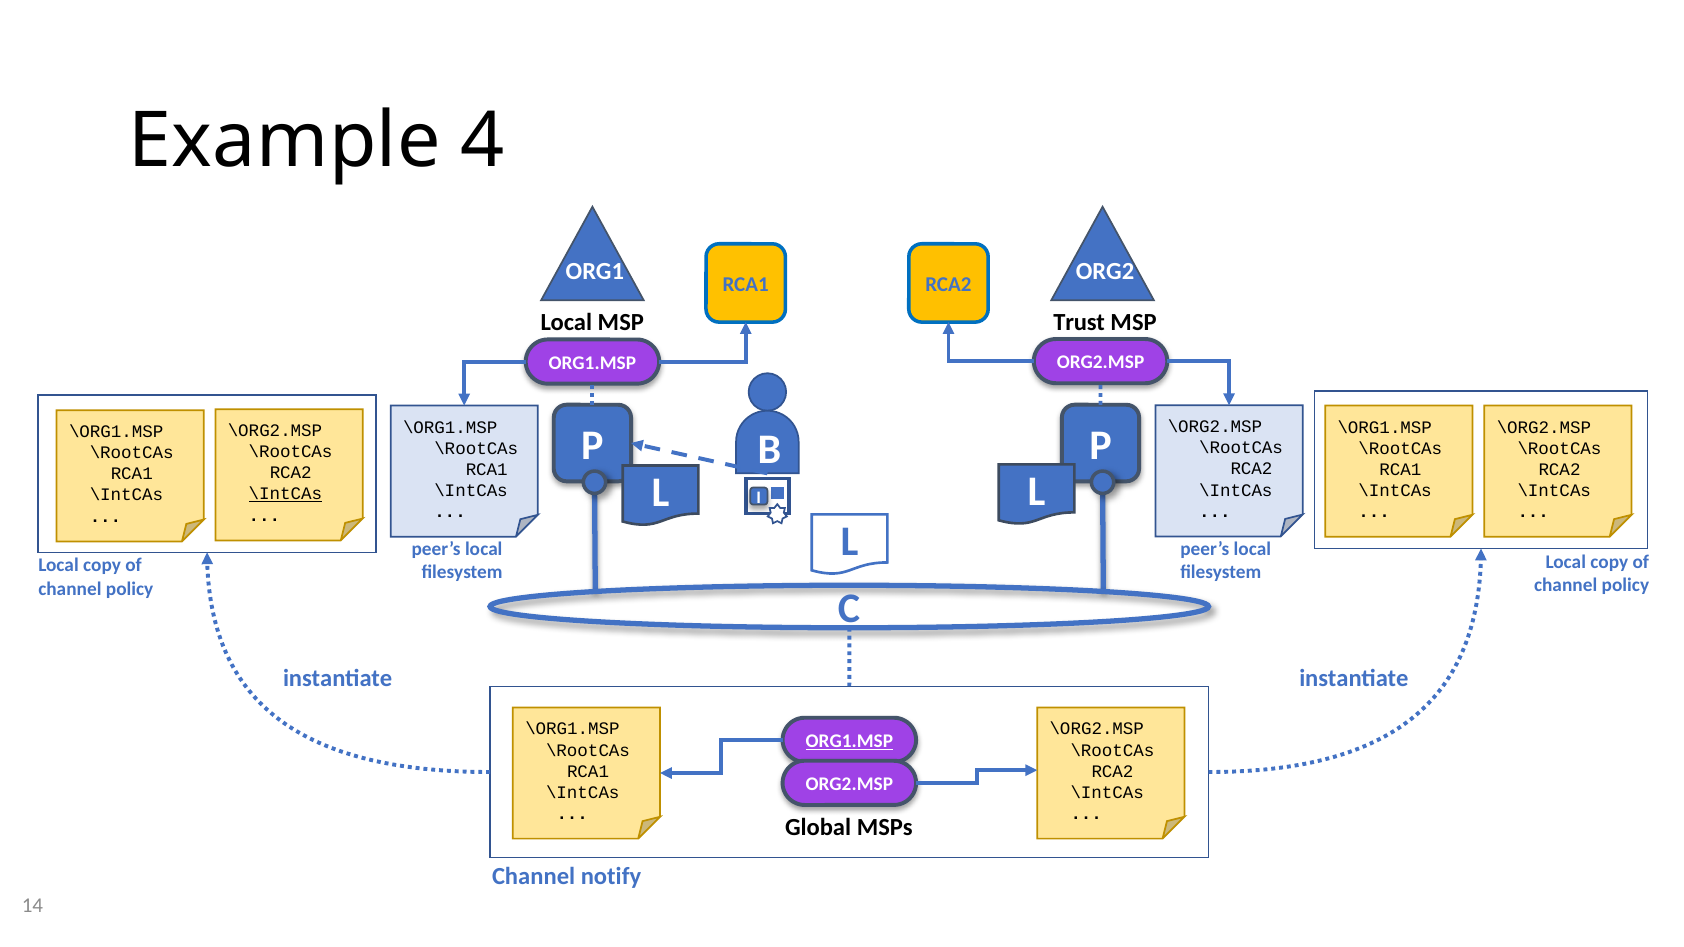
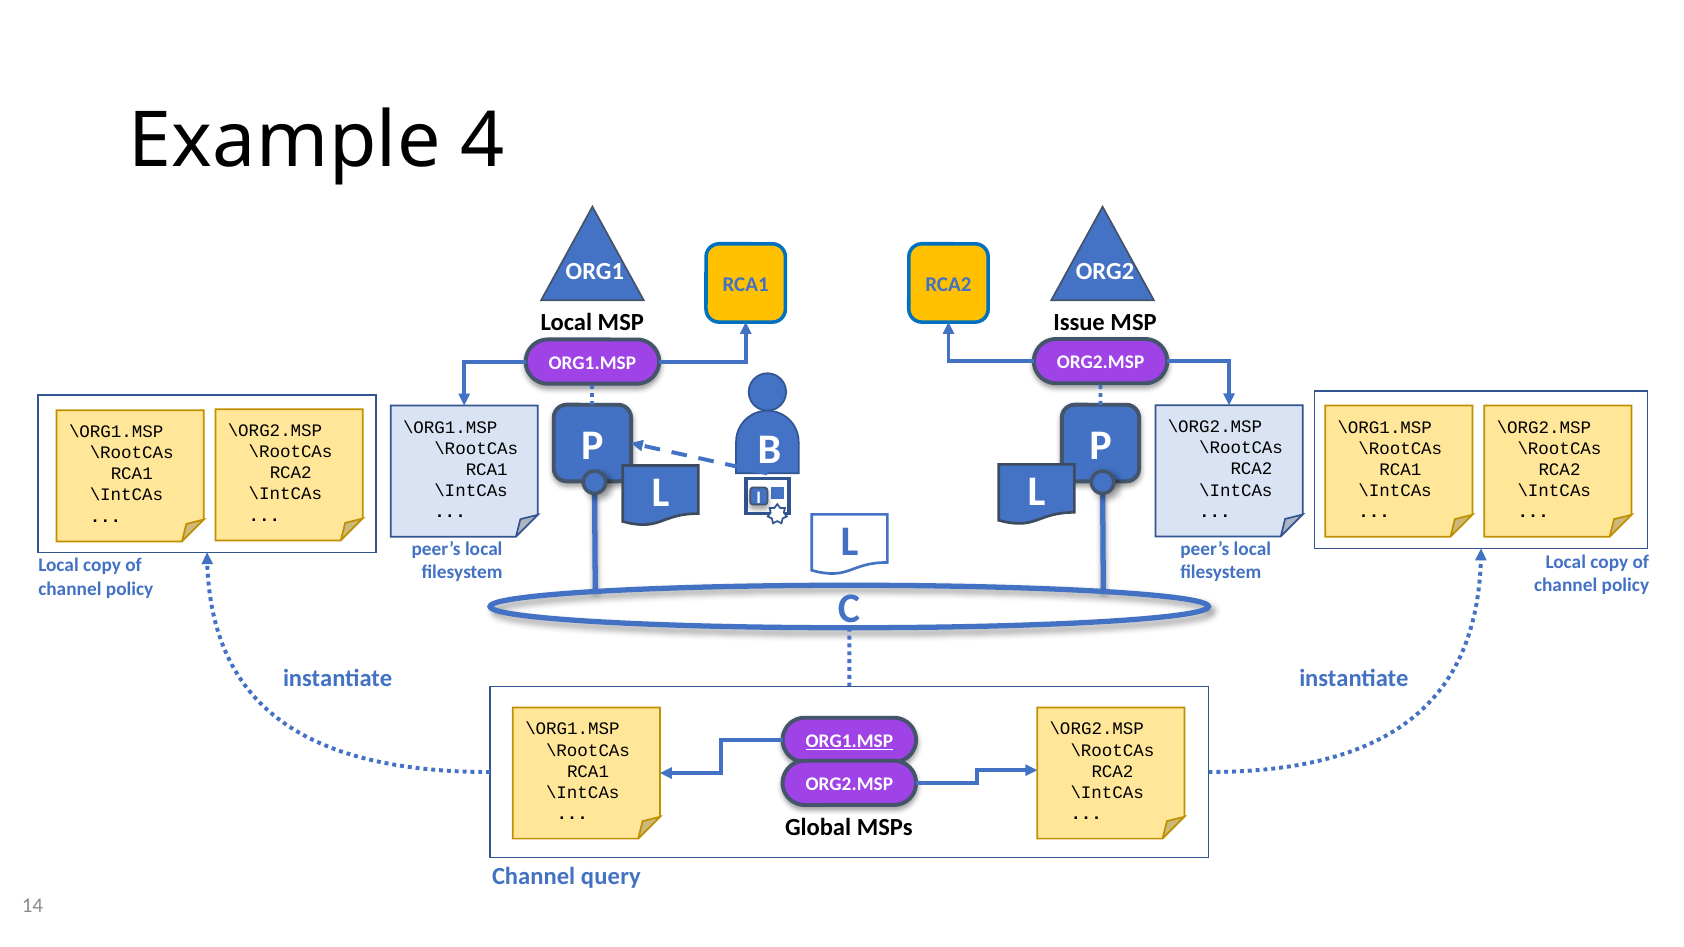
Trust: Trust -> Issue (1079, 323)
\IntCAs underline: present -> none (285, 494)
notify: notify -> query (611, 877)
